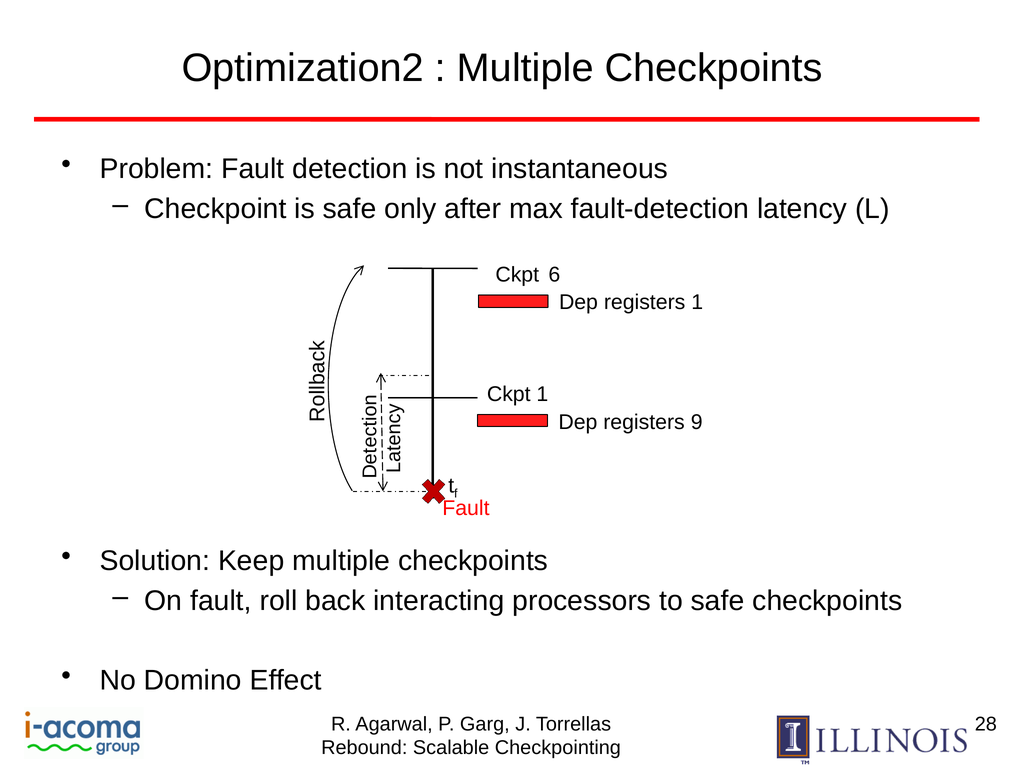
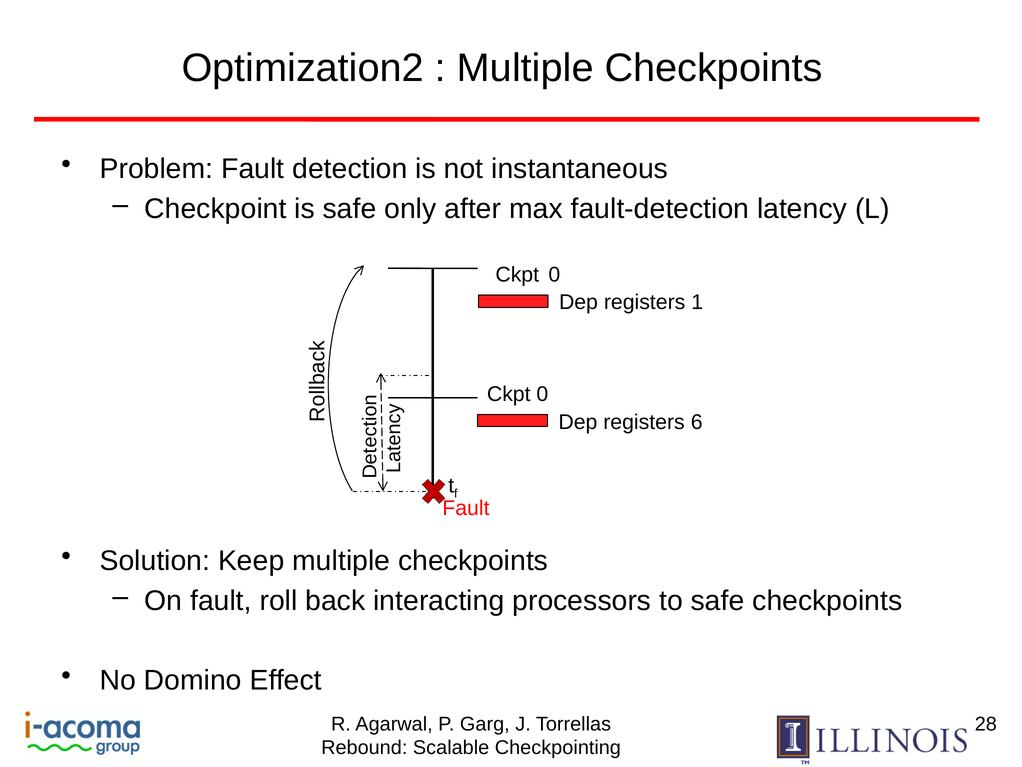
6: 6 -> 0 (554, 275)
1: 1 -> 0 (542, 394)
9: 9 -> 6 (697, 422)
